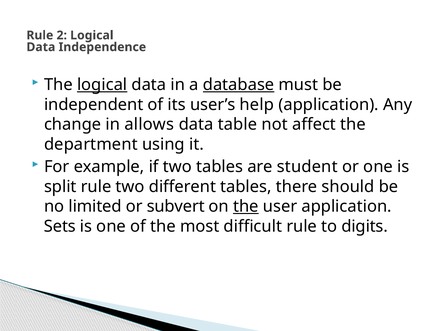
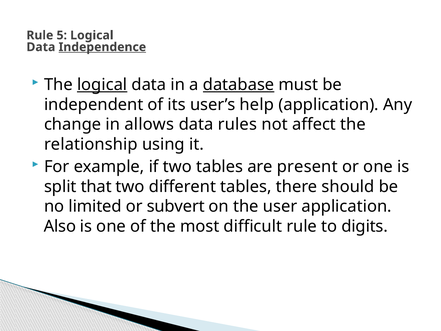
2: 2 -> 5 (62, 35)
Independence underline: none -> present (102, 47)
table: table -> rules (237, 124)
department: department -> relationship (91, 144)
student: student -> present (307, 167)
split rule: rule -> that (96, 186)
the underline: present -> none (246, 206)
Sets: Sets -> Also (60, 226)
